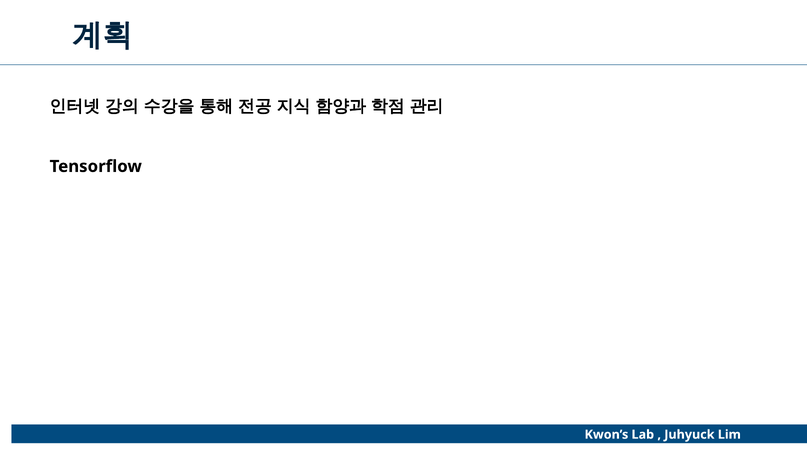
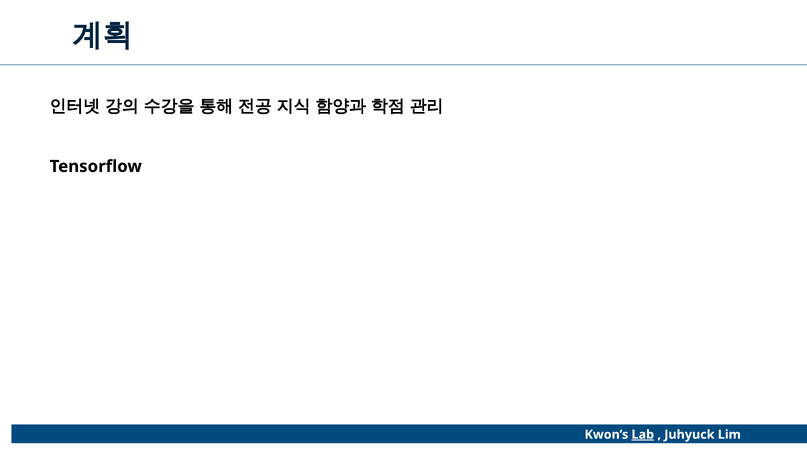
Lab underline: none -> present (643, 435)
